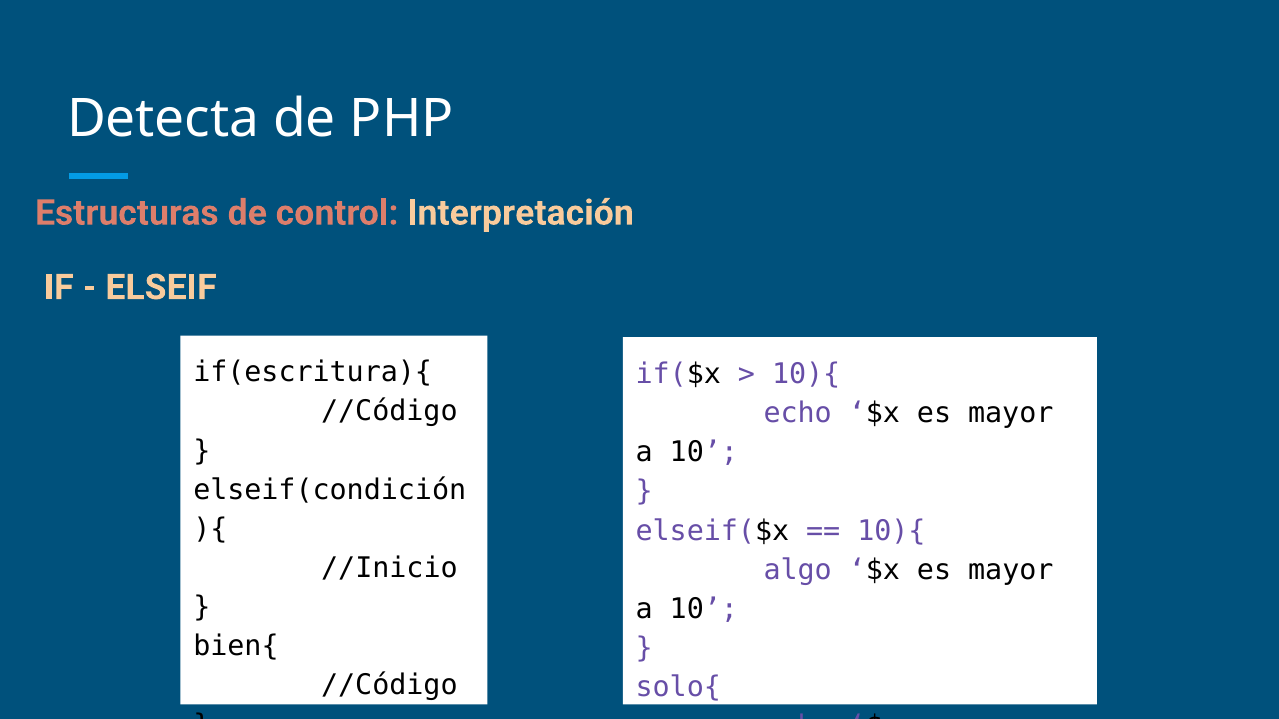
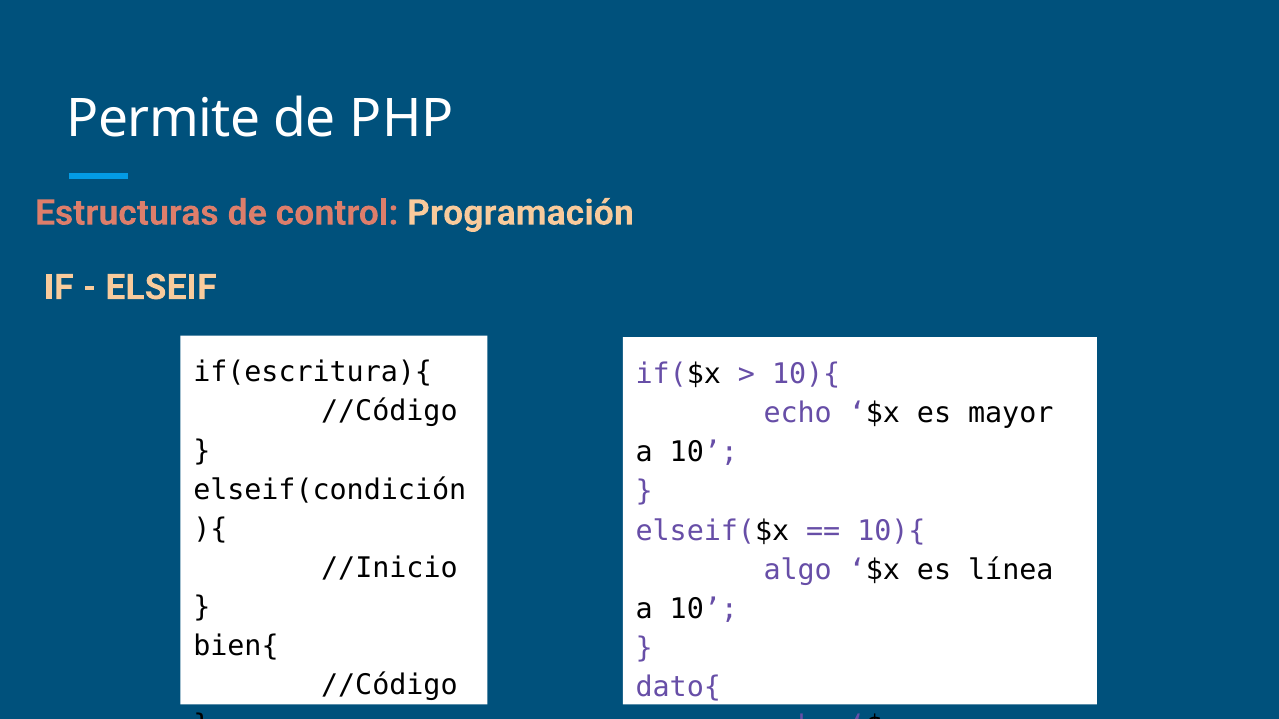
Detecta: Detecta -> Permite (163, 119)
Interpretación: Interpretación -> Programación (520, 213)
mayor: mayor -> línea (1011, 570)
solo{: solo{ -> dato{ (678, 688)
